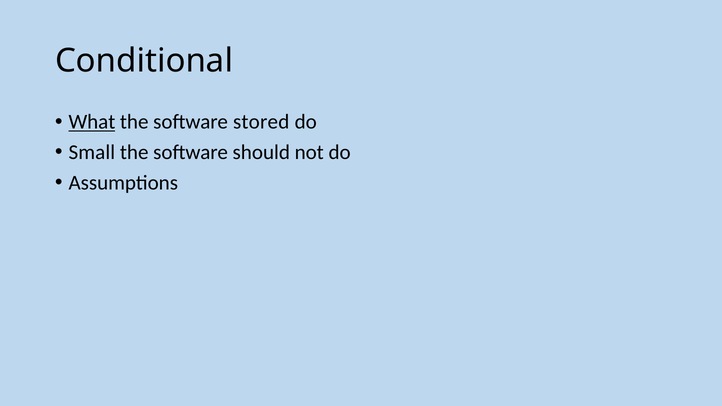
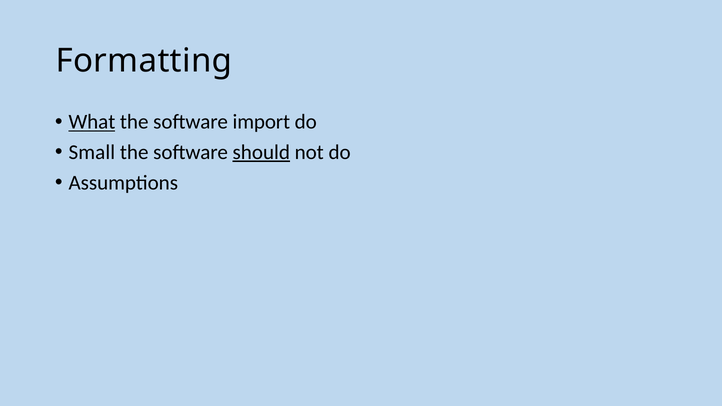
Conditional: Conditional -> Formatting (144, 61)
stored: stored -> import (261, 122)
should underline: none -> present (261, 152)
